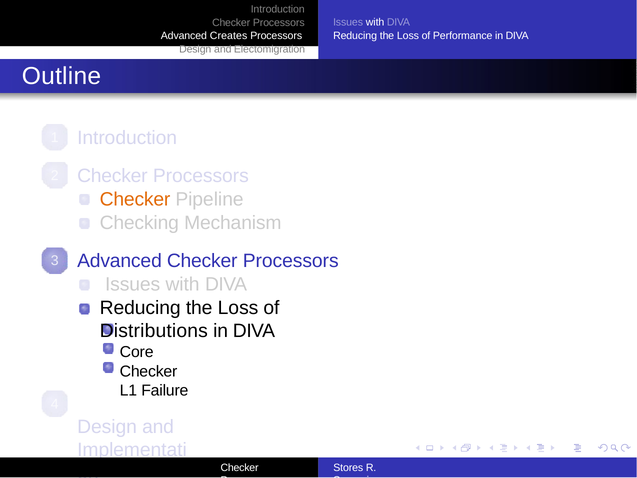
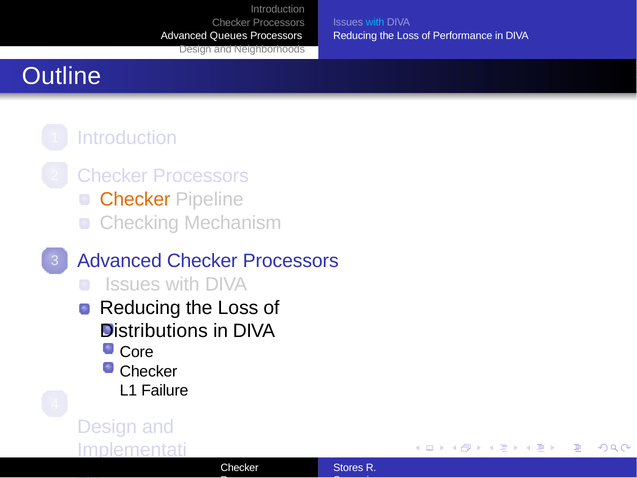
with colour: white -> light blue (375, 22)
Creates: Creates -> Queues (229, 36)
Electomigration: Electomigration -> Neighborhoods (270, 49)
